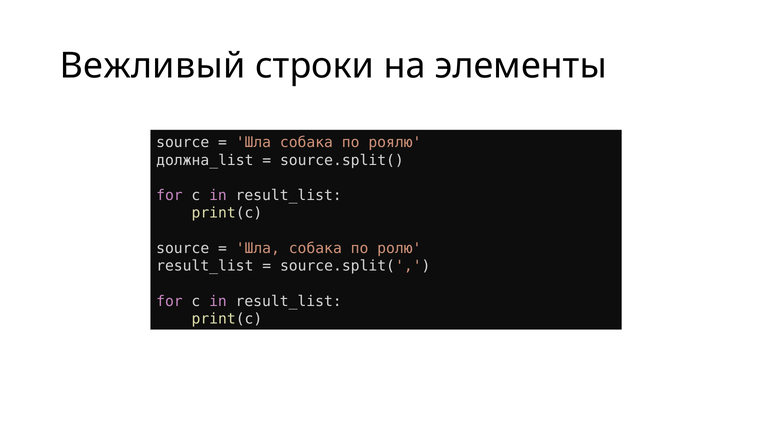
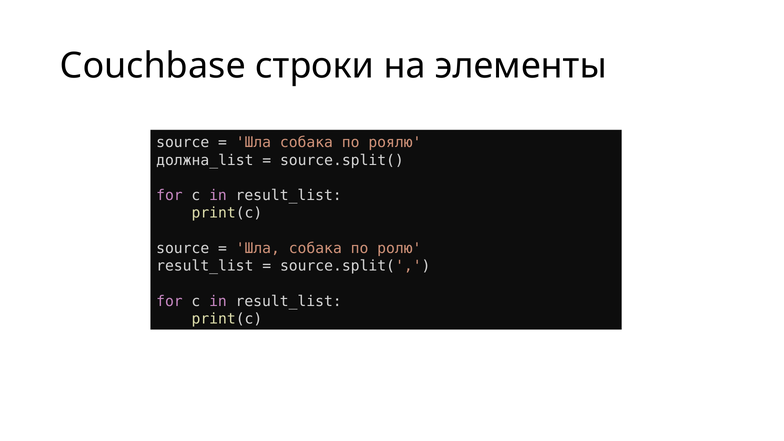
Вежливый: Вежливый -> Couchbase (153, 66)
